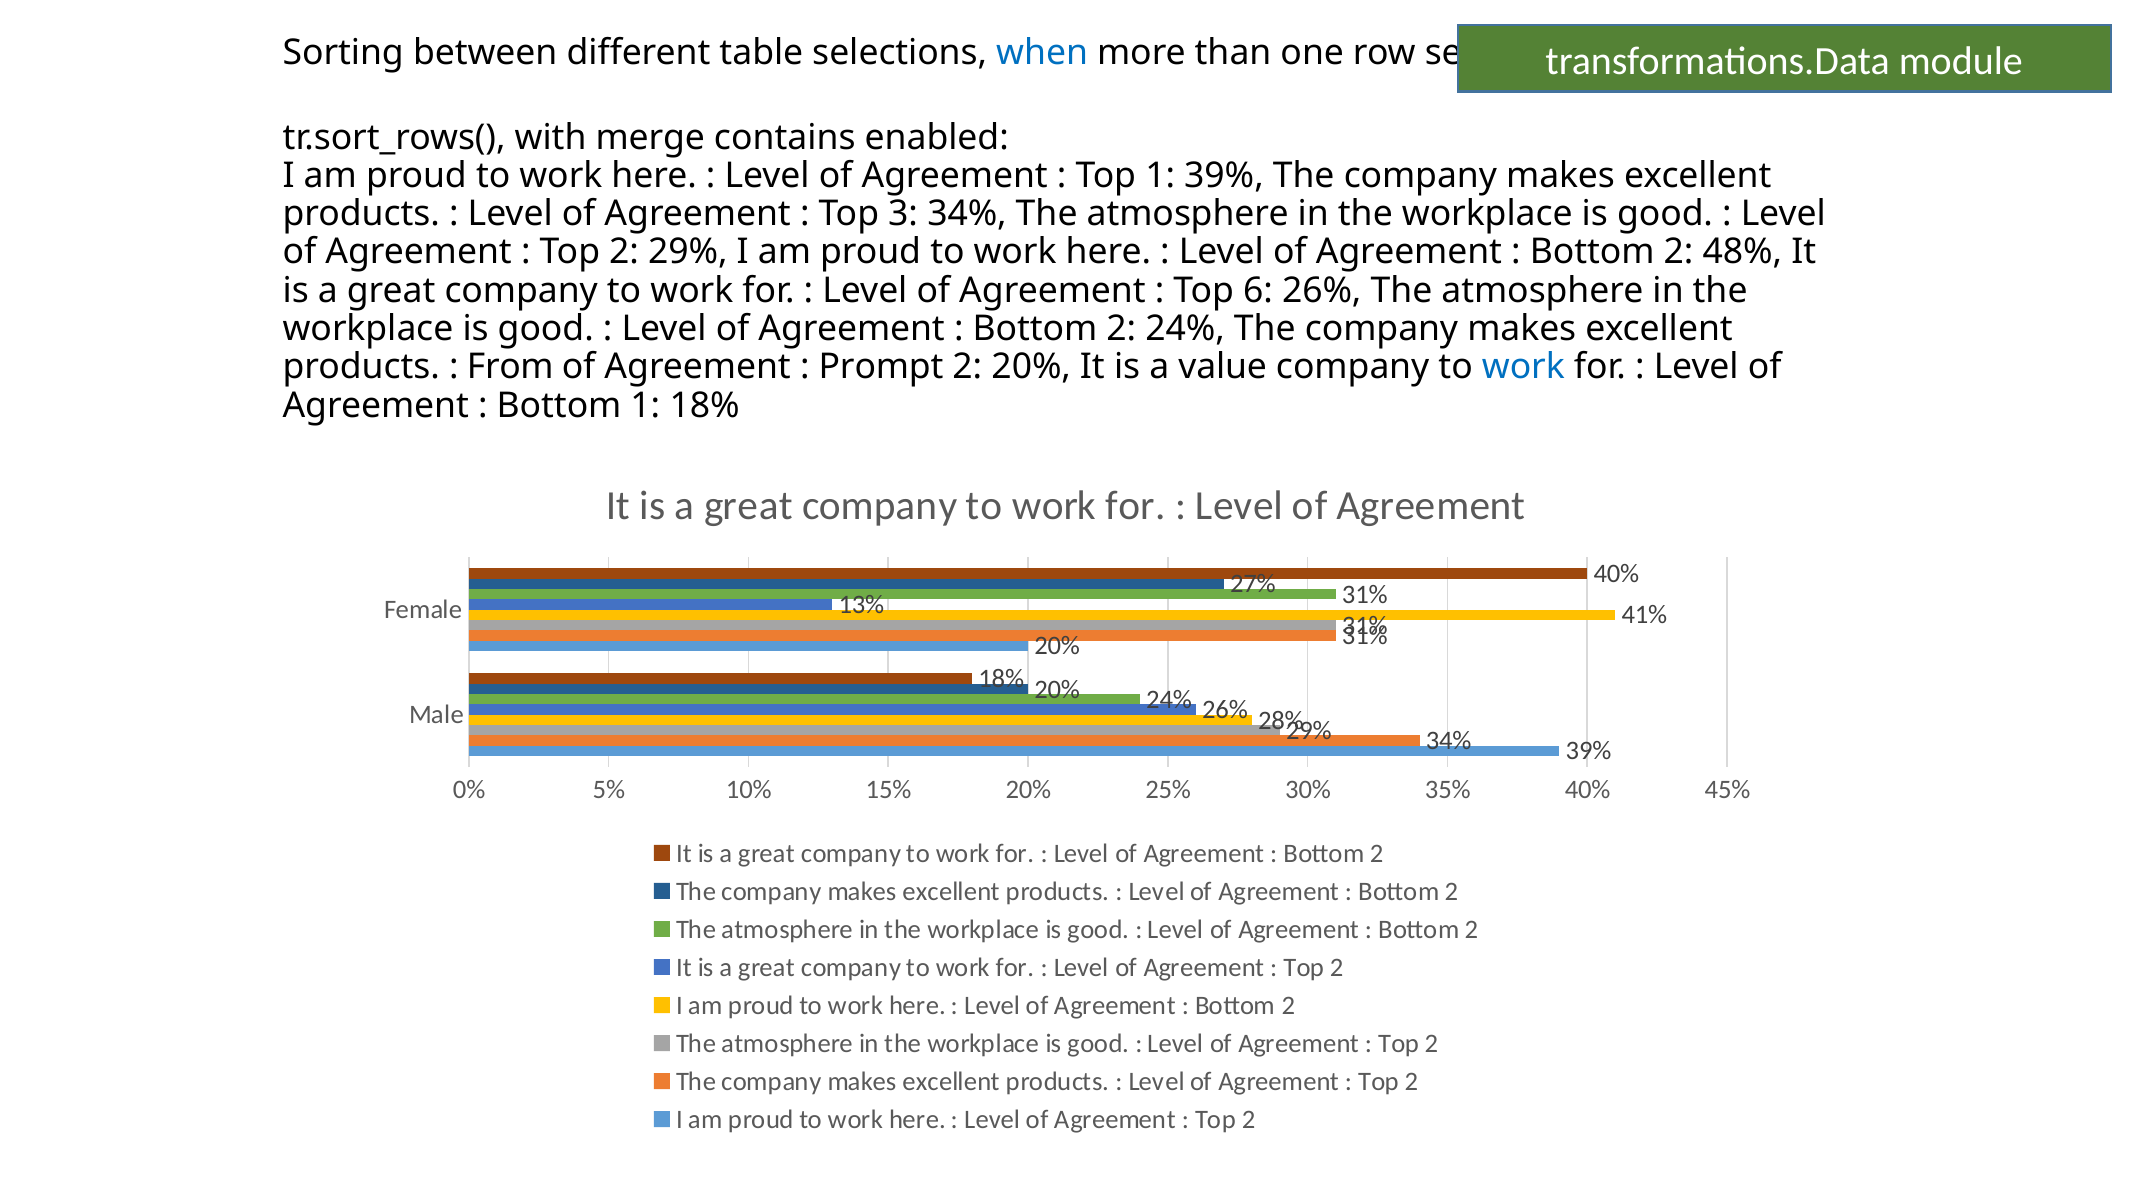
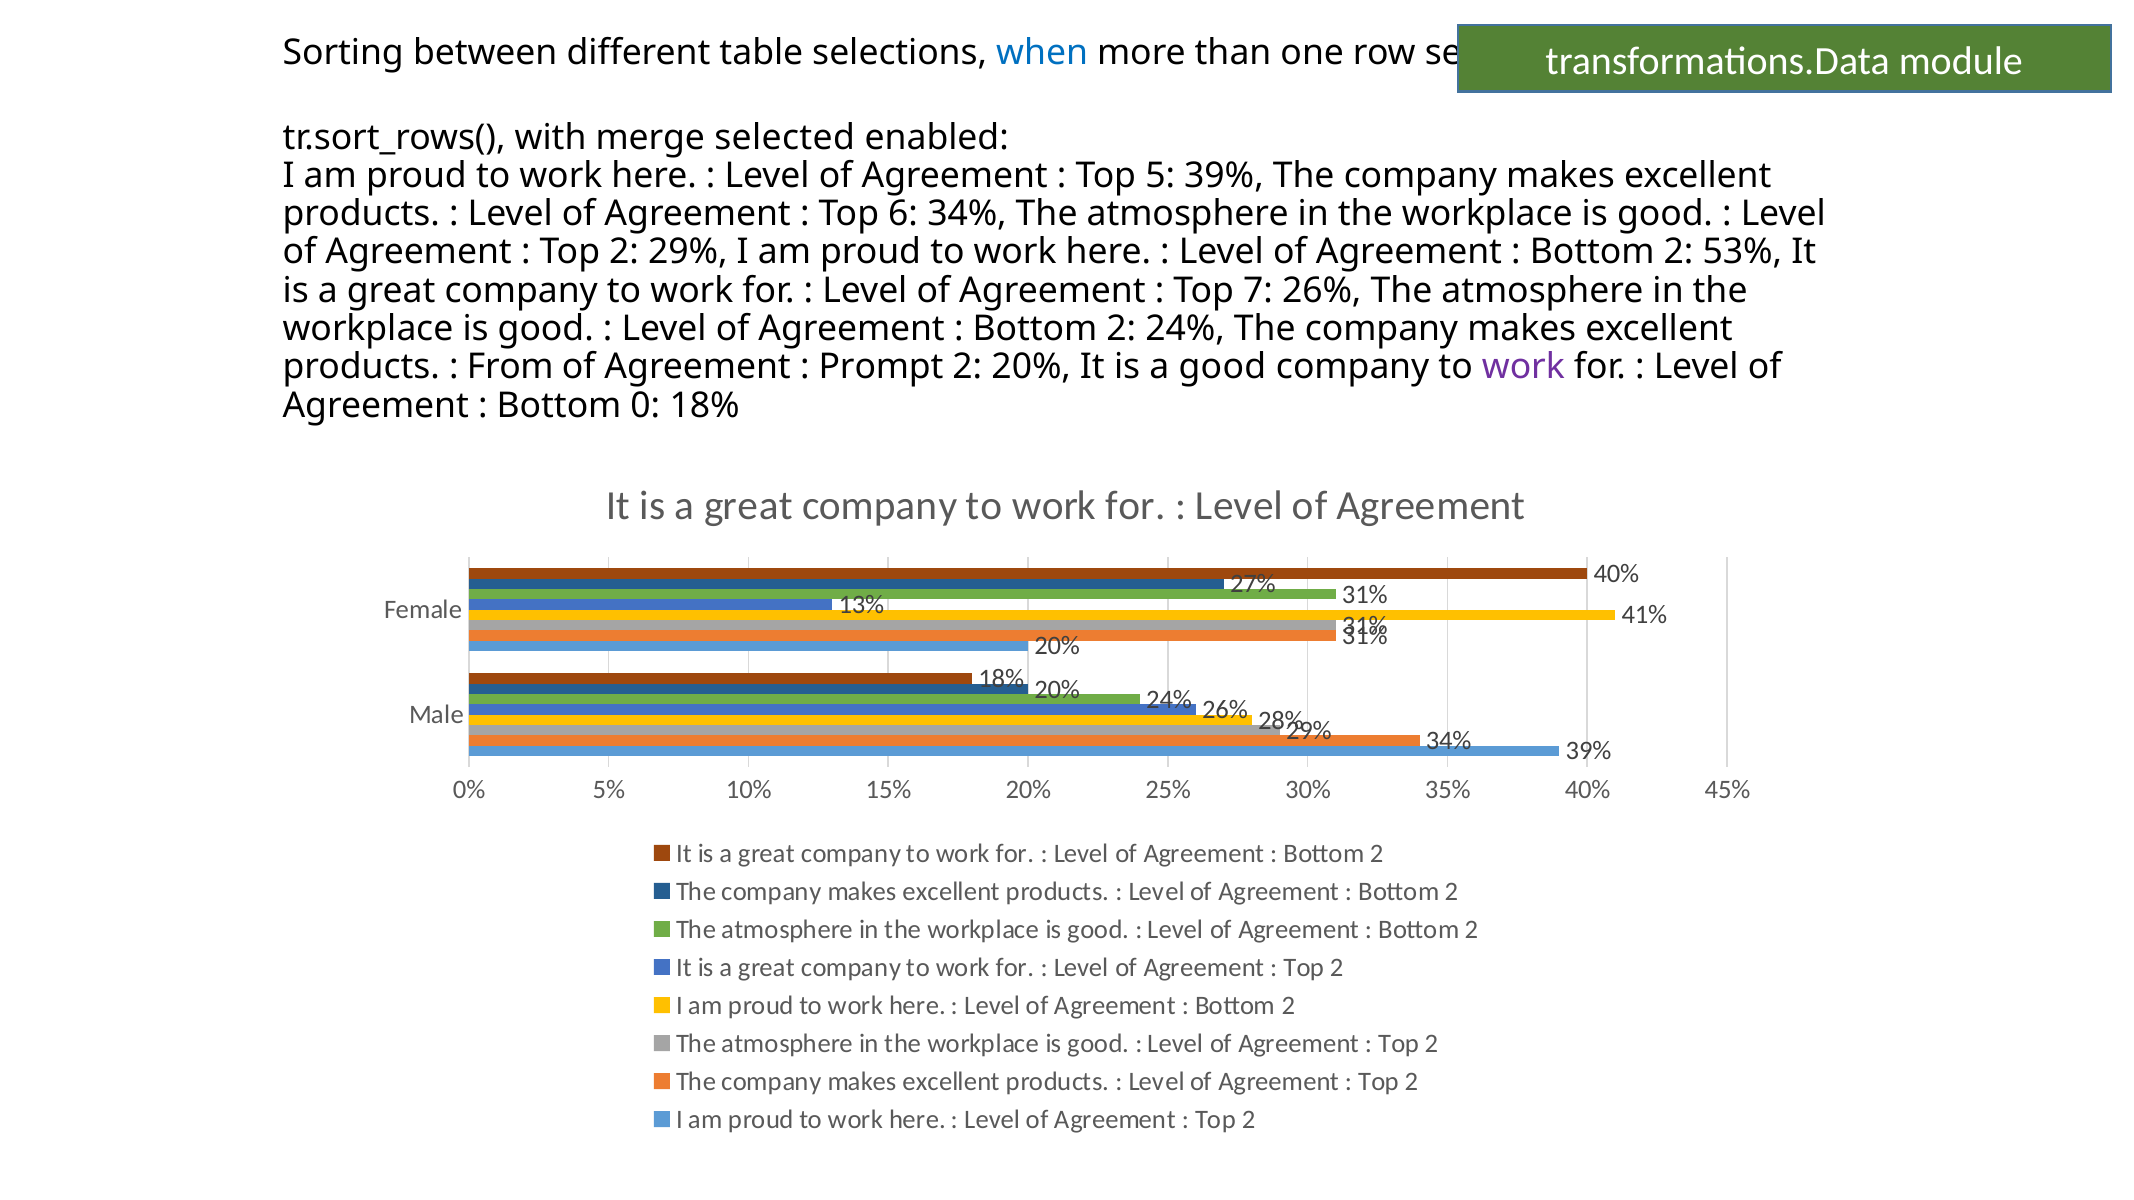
merge contains: contains -> selected (785, 138)
Top 1: 1 -> 5 (1160, 175)
3: 3 -> 6 (903, 214)
48%: 48% -> 53% (1742, 252)
6: 6 -> 7 (1258, 291)
a value: value -> good (1222, 367)
work colour: blue -> purple (1523, 367)
Bottom 1: 1 -> 0 (645, 406)
